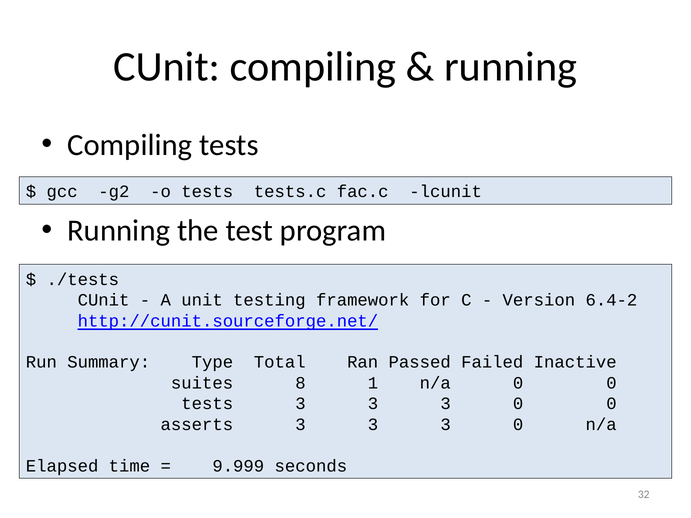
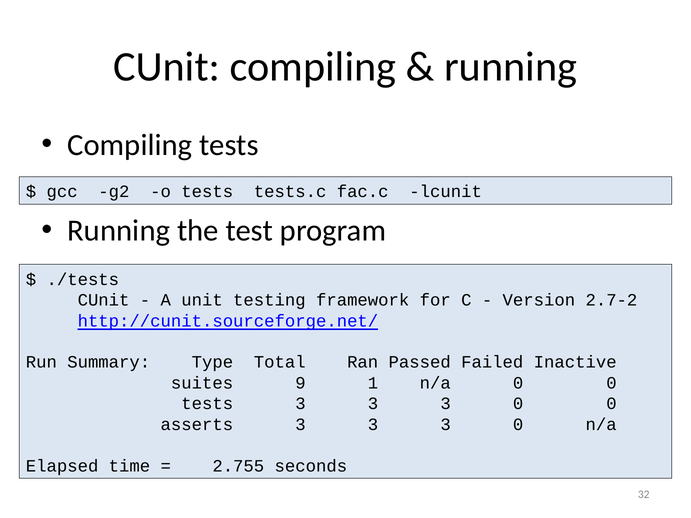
6.4-2: 6.4-2 -> 2.7-2 (611, 300)
8: 8 -> 9 (300, 383)
9.999: 9.999 -> 2.755 (238, 466)
